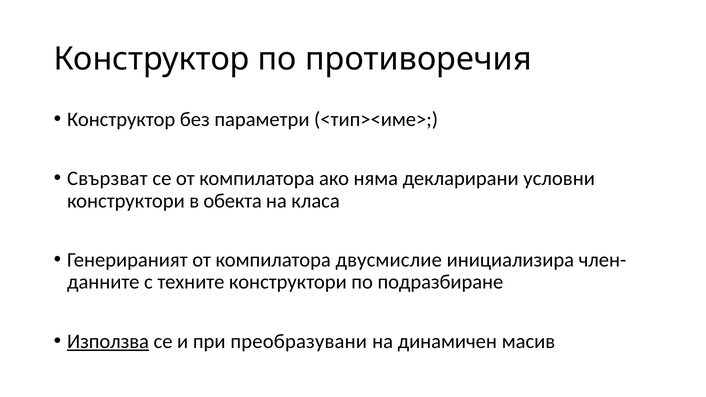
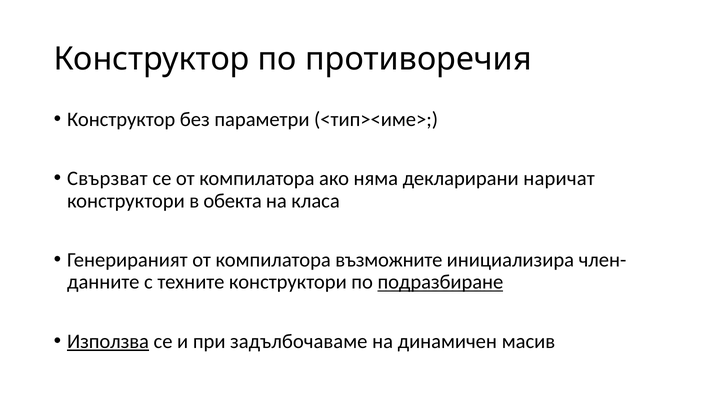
условни: условни -> наричат (559, 179)
двусмислие: двусмислие -> възможните (389, 260)
подразбиране underline: none -> present (440, 282)
преобразувани: преобразувани -> задълбочаваме (299, 341)
